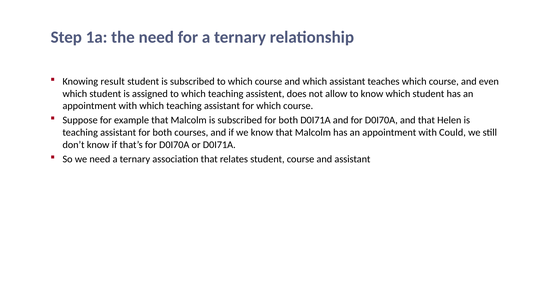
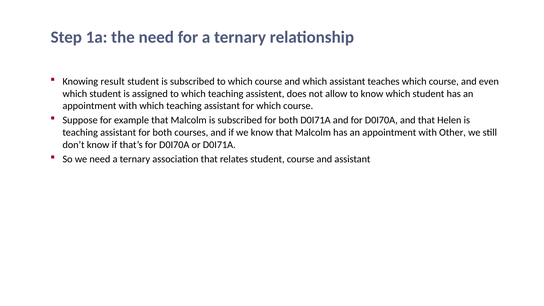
Could: Could -> Other (453, 132)
